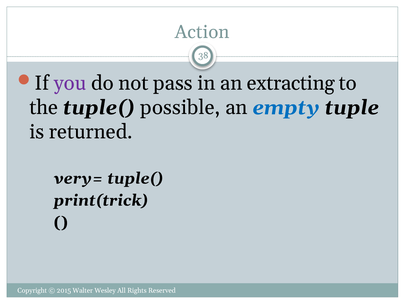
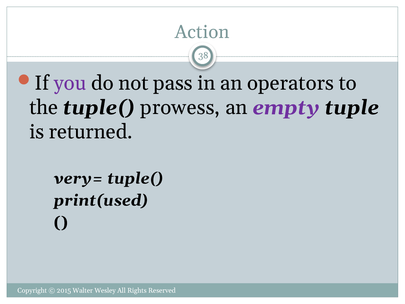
extracting: extracting -> operators (291, 83)
possible: possible -> prowess (180, 107)
empty colour: blue -> purple (286, 107)
print(trick: print(trick -> print(used (101, 200)
